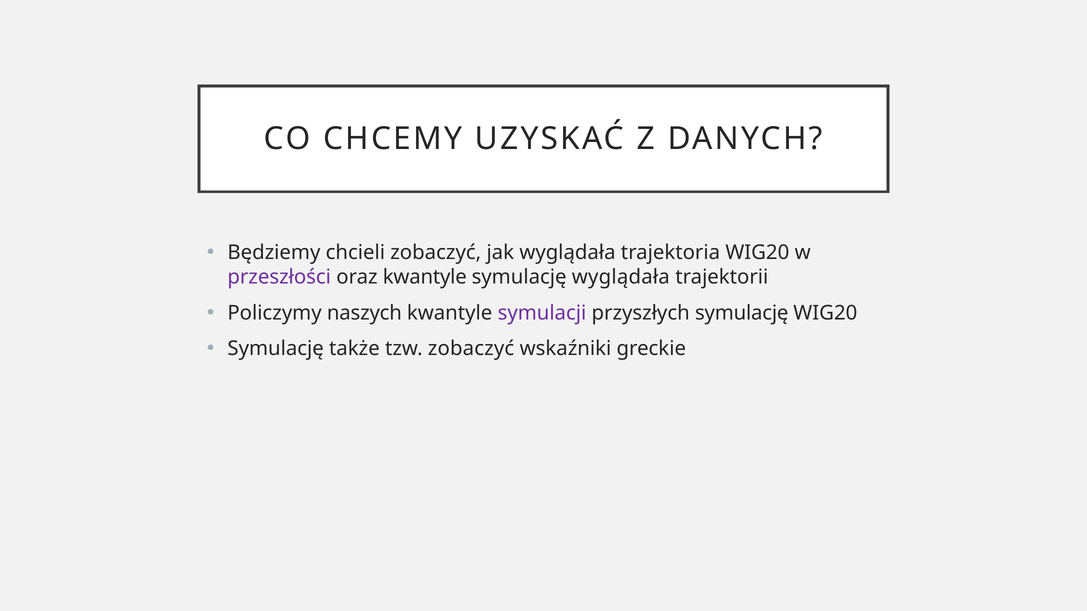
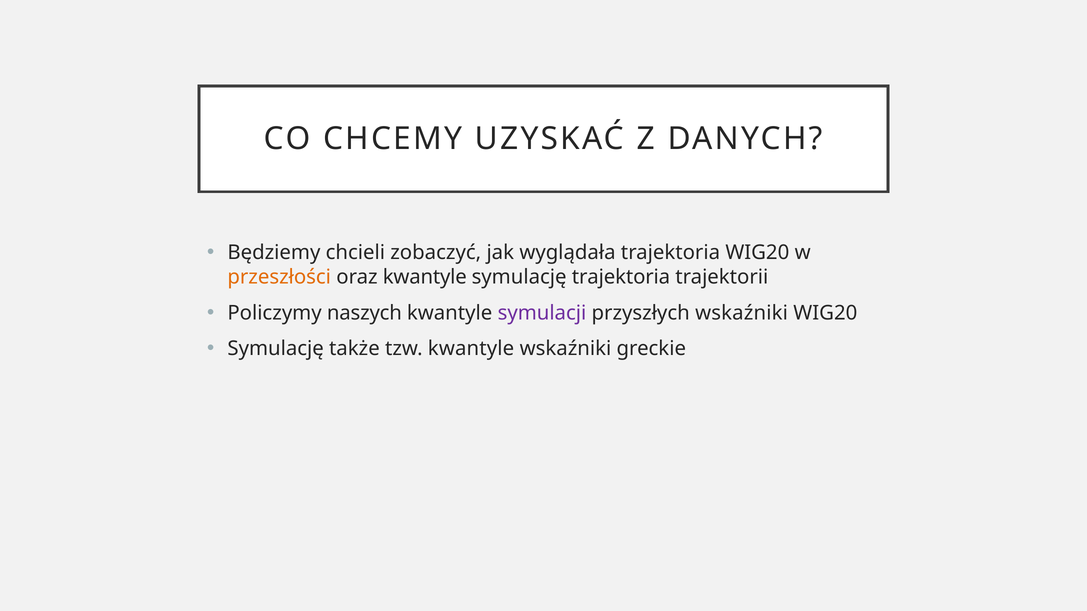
przeszłości colour: purple -> orange (279, 277)
symulację wyglądała: wyglądała -> trajektoria (621, 277)
przyszłych symulację: symulację -> wskaźniki (742, 313)
tzw zobaczyć: zobaczyć -> kwantyle (471, 349)
